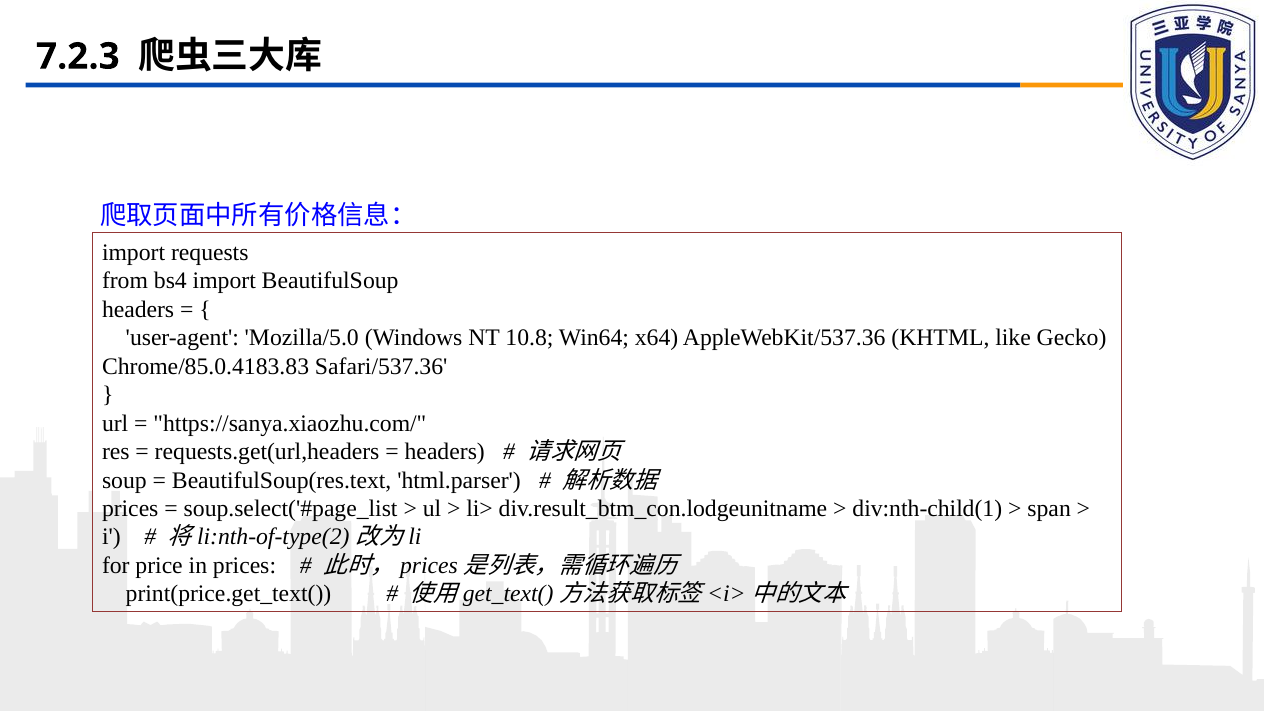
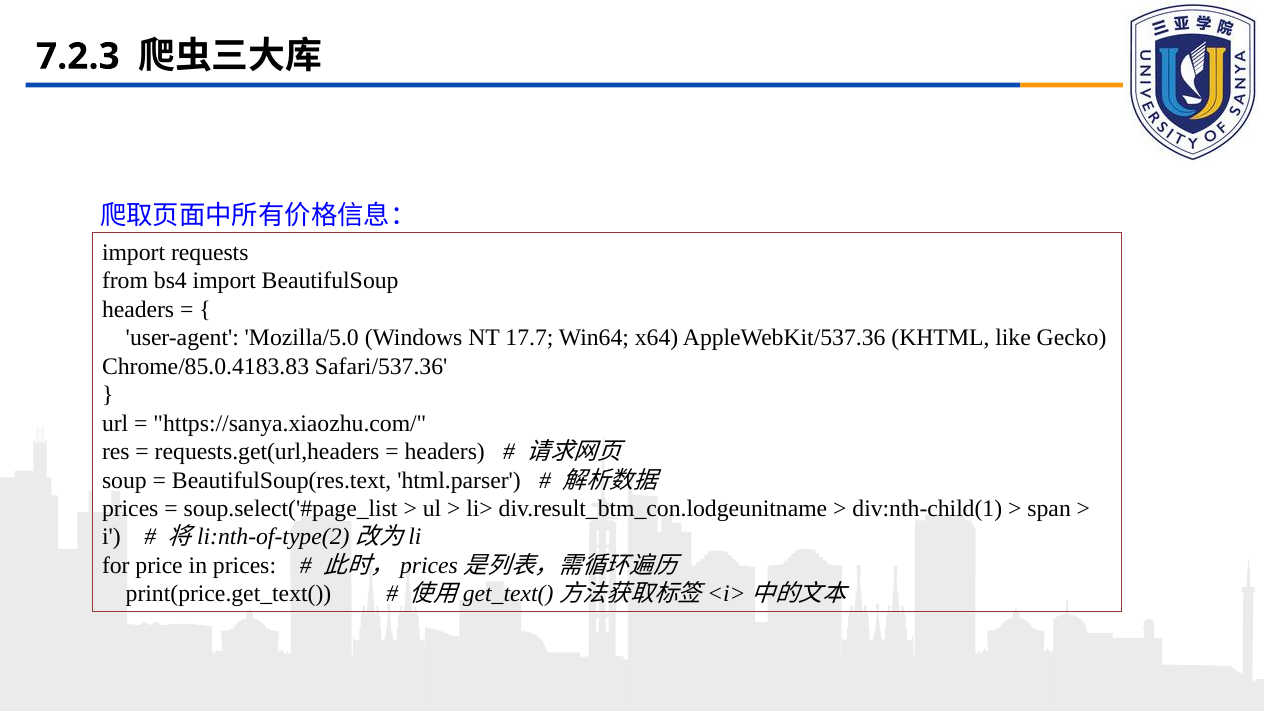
10.8: 10.8 -> 17.7 (529, 338)
